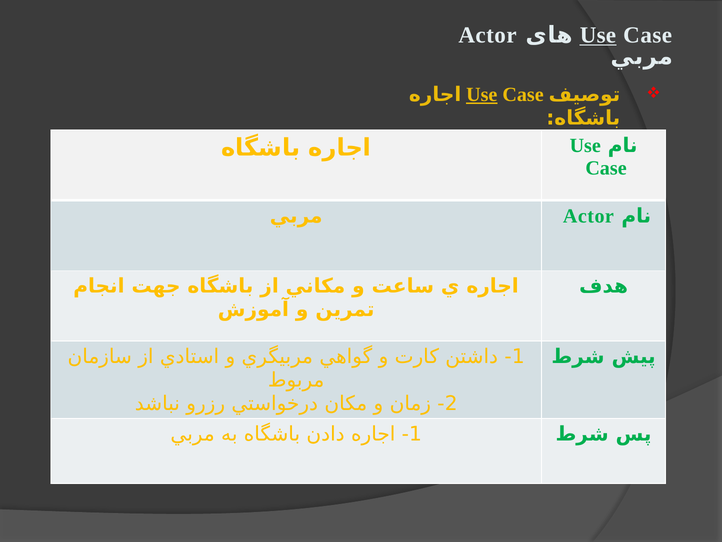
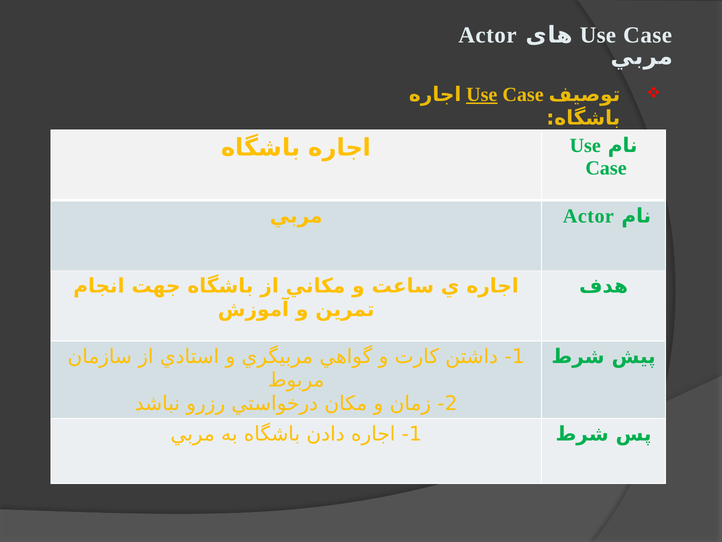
Use underline: present -> none (598, 35)
